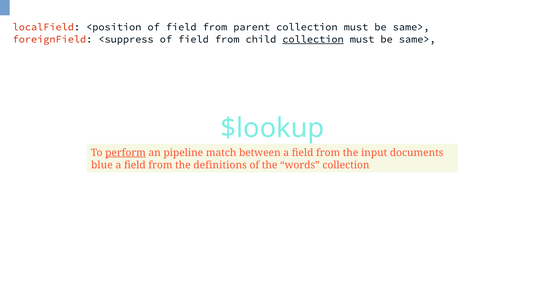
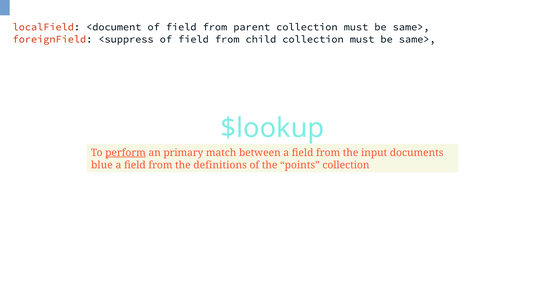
<position: <position -> <document (114, 27)
collection underline: present -> none (313, 39)
pipeline: pipeline -> primary (183, 153)
words: words -> points (300, 165)
